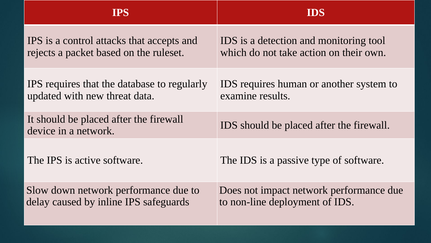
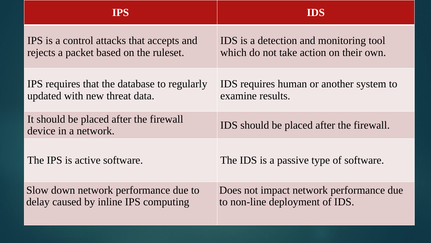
safeguards: safeguards -> computing (166, 202)
